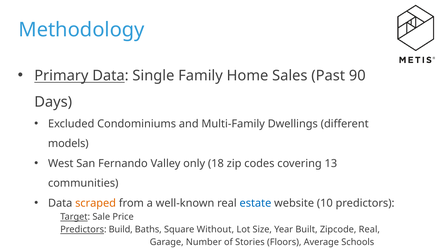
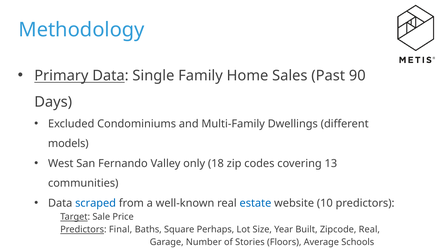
scraped colour: orange -> blue (96, 203)
Build: Build -> Final (121, 229)
Without: Without -> Perhaps (215, 229)
